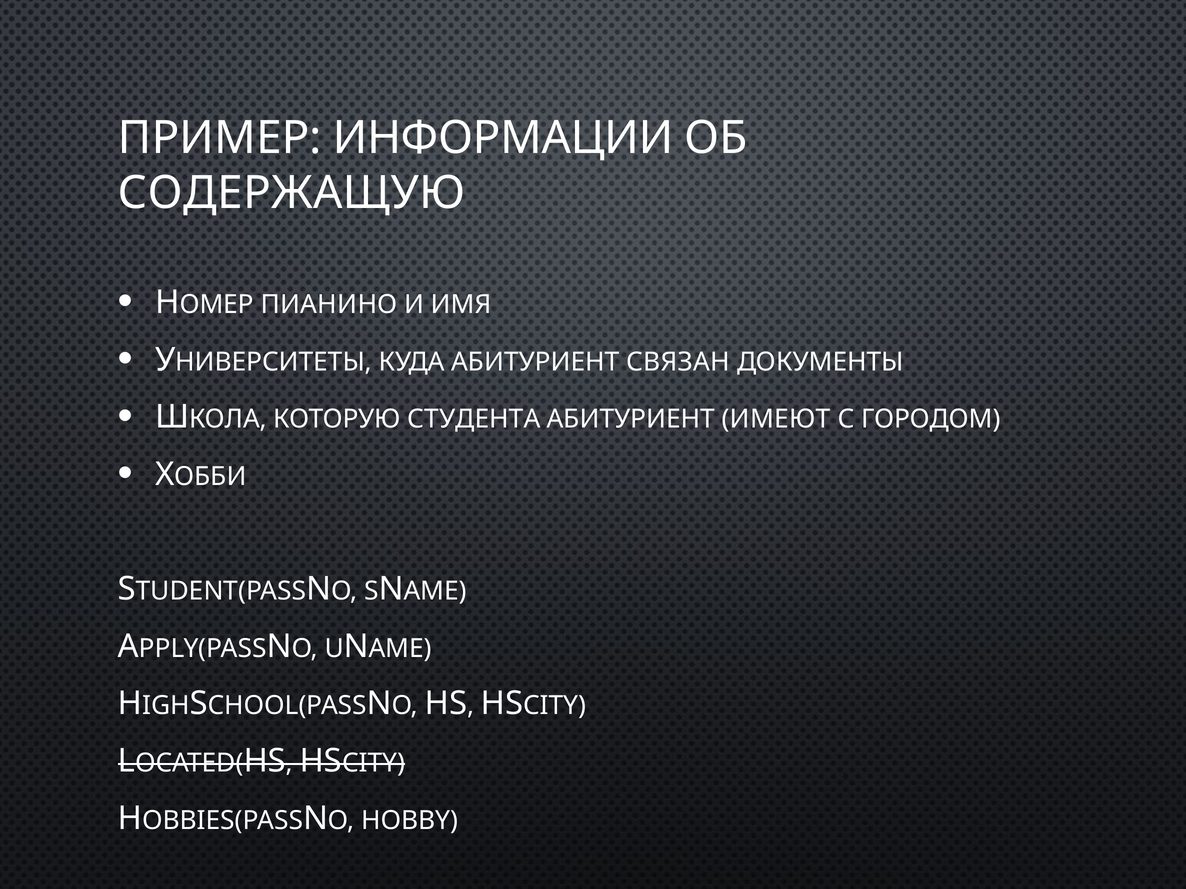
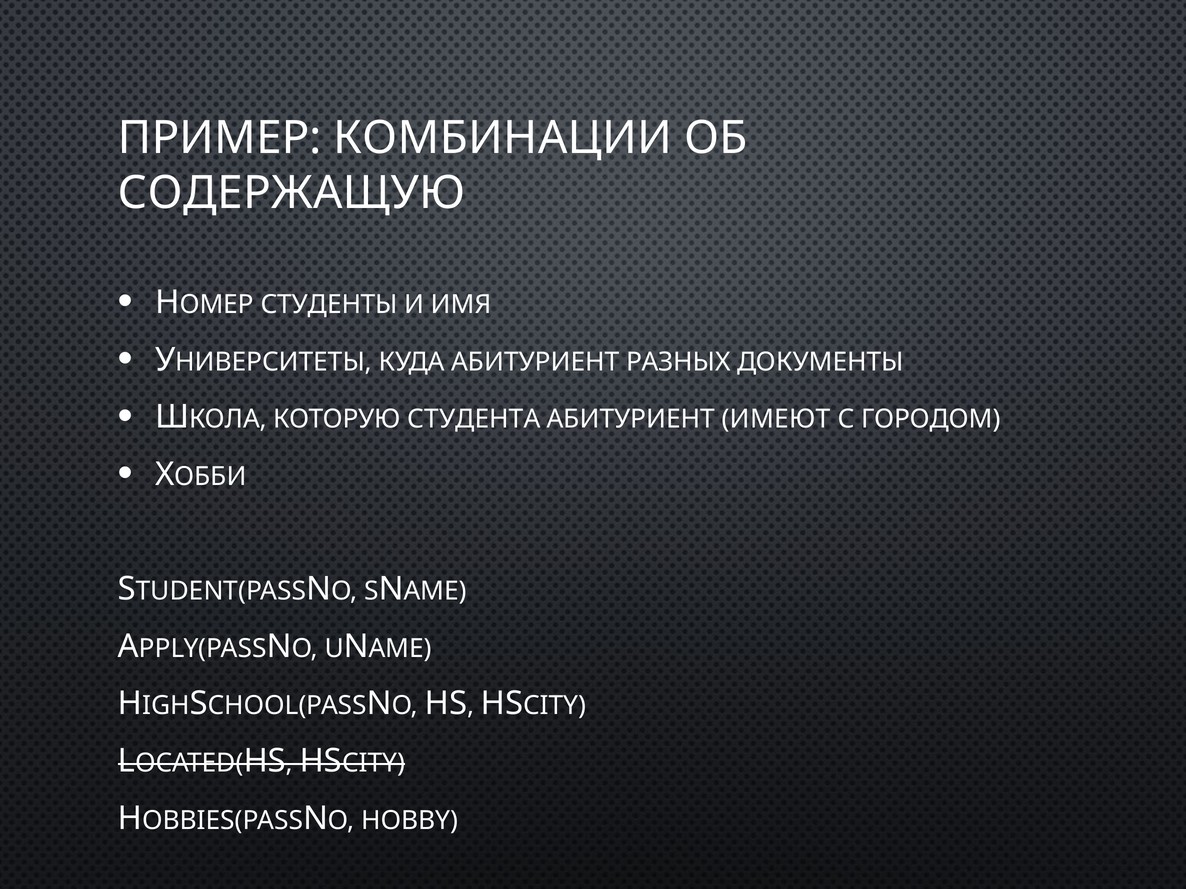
ИНФОРМАЦИИ: ИНФОРМАЦИИ -> КОМБИНАЦИИ (503, 138)
ПИАНИНО: ПИАНИНО -> СТУДЕНТЫ (329, 305)
СВЯЗАН: СВЯЗАН -> РАЗНЫХ (678, 362)
